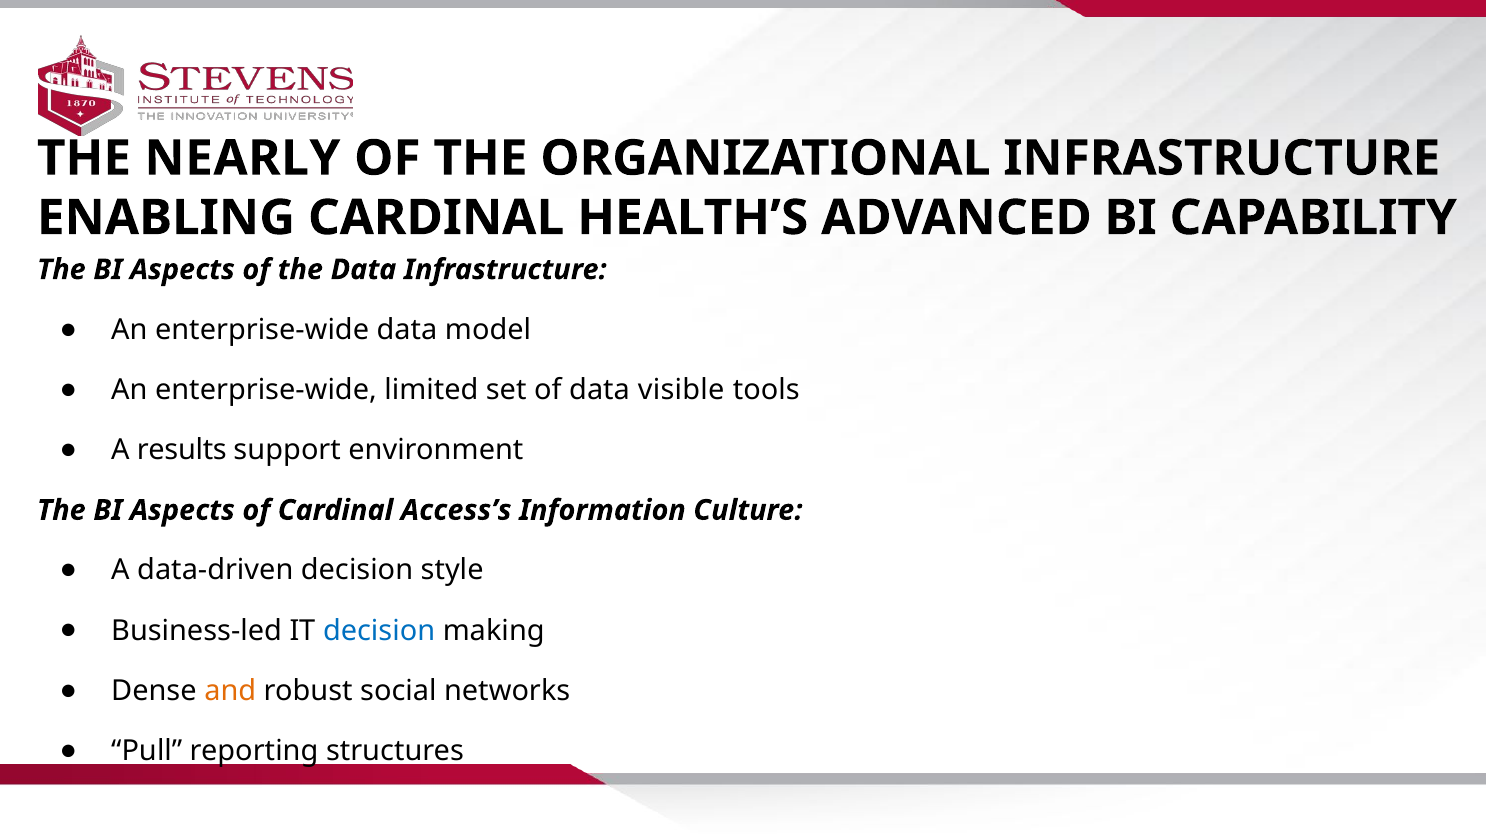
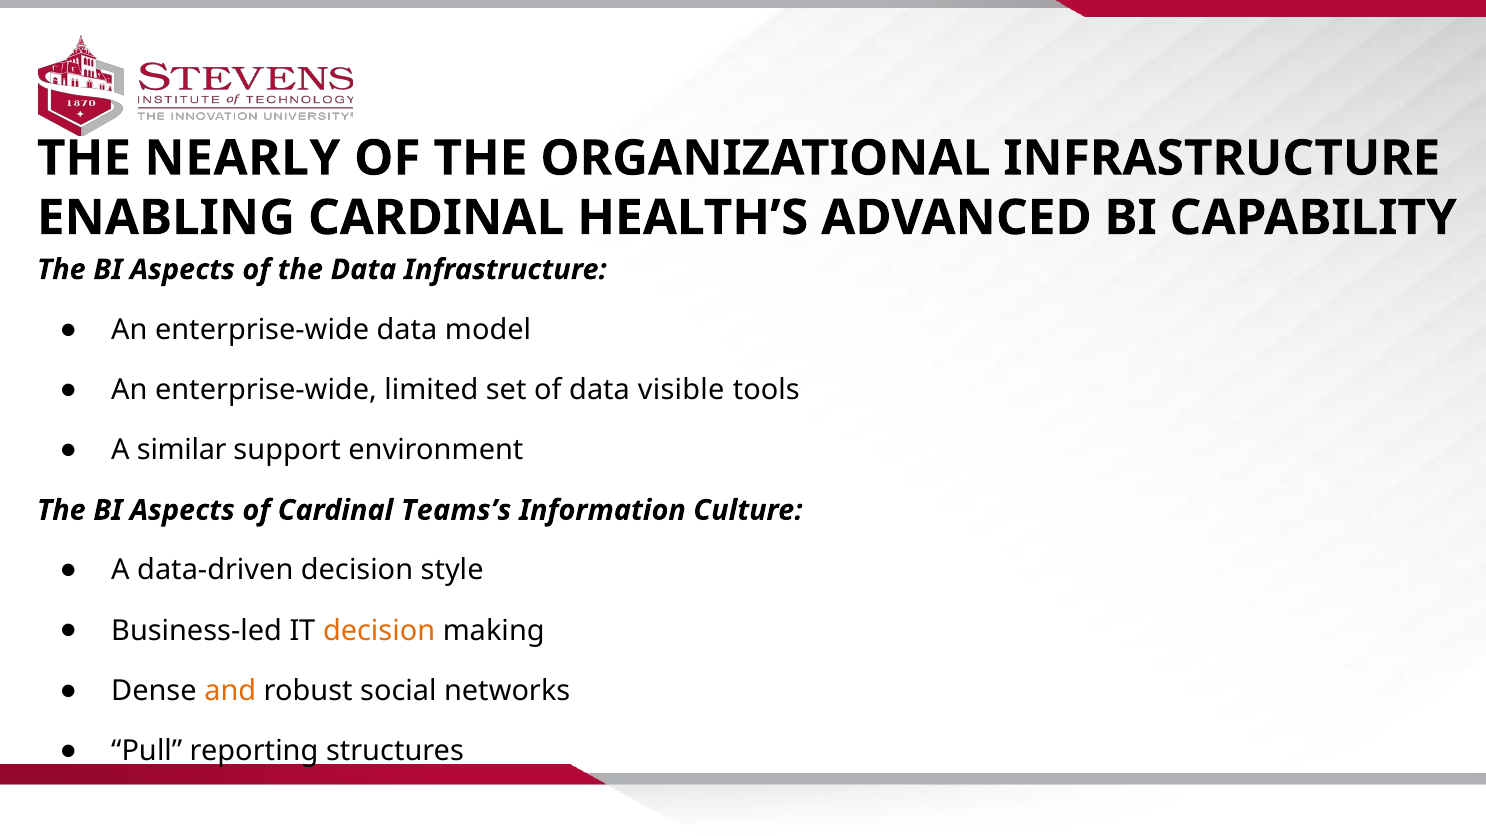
results: results -> similar (182, 450)
Access’s: Access’s -> Teams’s (456, 510)
decision colour: blue -> orange (379, 630)
